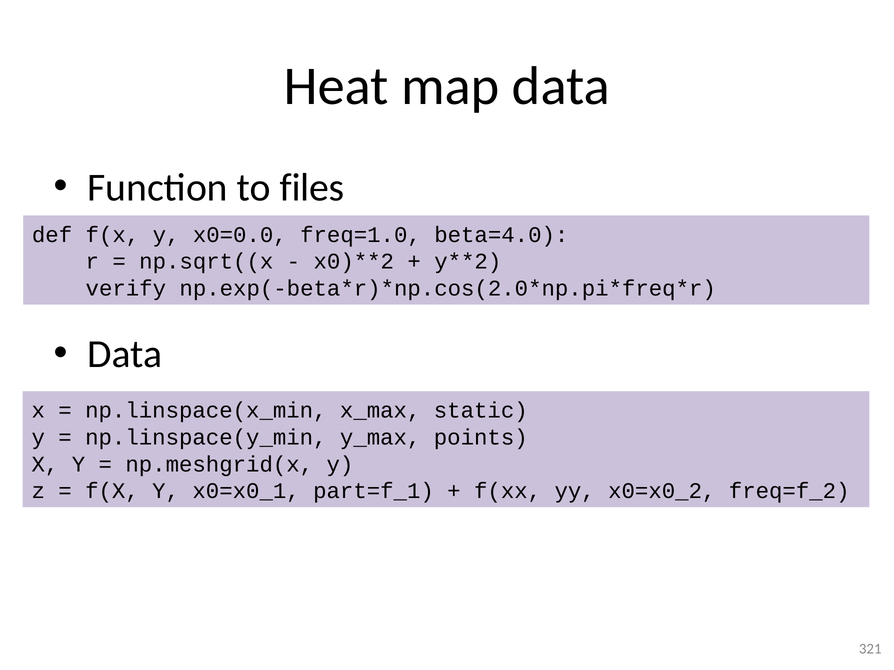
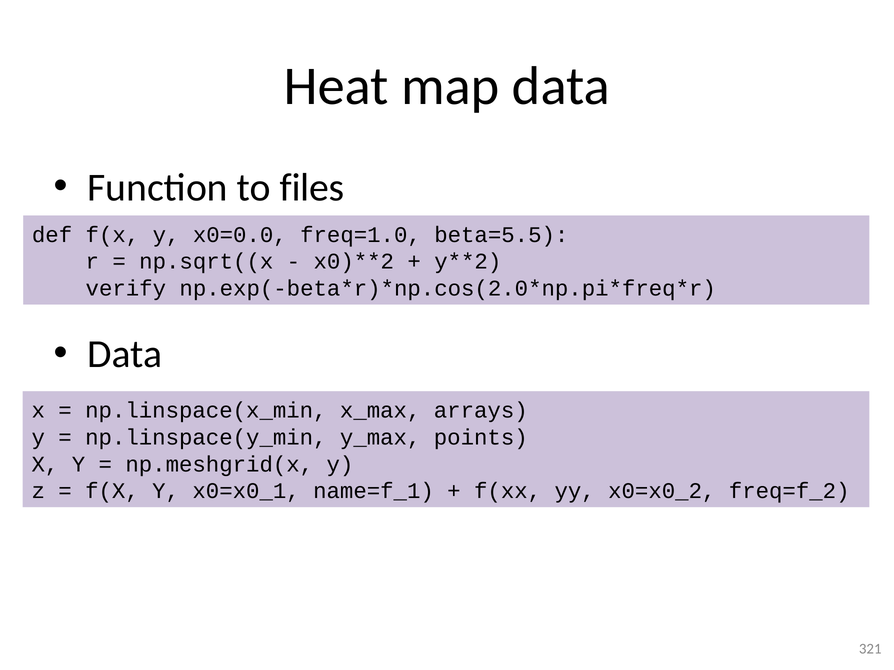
beta=4.0: beta=4.0 -> beta=5.5 (501, 235)
static: static -> arrays (481, 411)
part=f_1: part=f_1 -> name=f_1 (373, 491)
